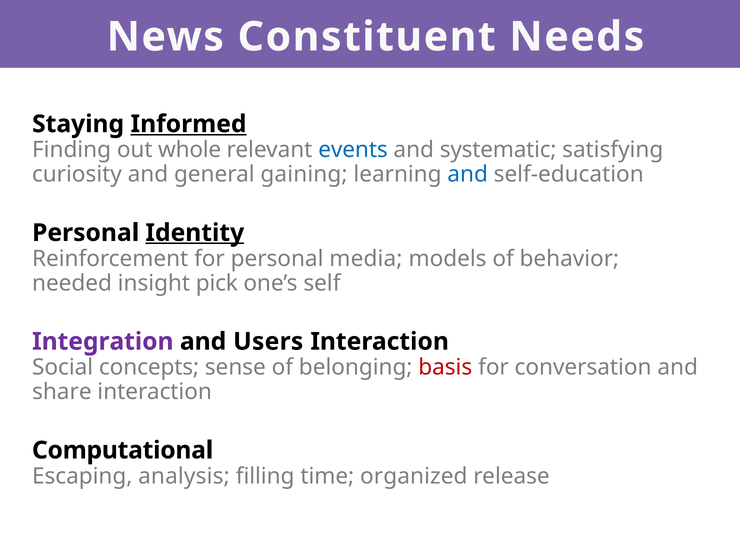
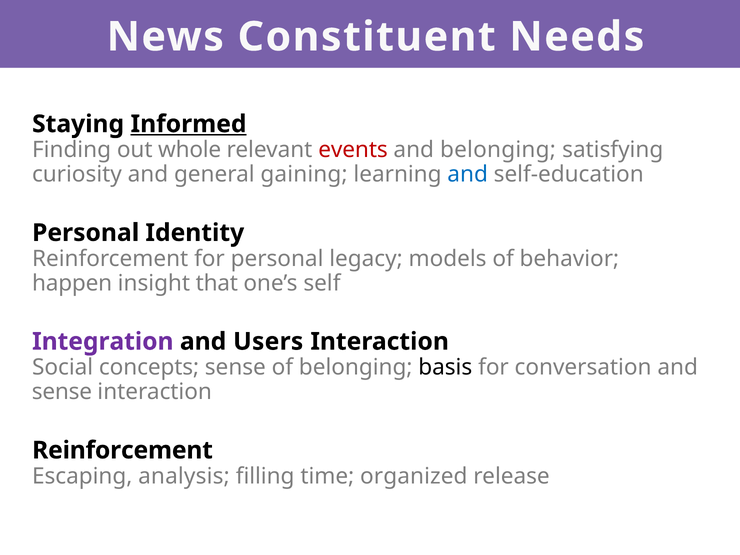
events colour: blue -> red (353, 150)
and systematic: systematic -> belonging (498, 150)
Identity underline: present -> none (195, 233)
media: media -> legacy (366, 259)
needed: needed -> happen (72, 283)
pick: pick -> that (217, 283)
basis colour: red -> black (445, 367)
share: share -> sense (62, 392)
Computational: Computational -> Reinforcement (122, 450)
